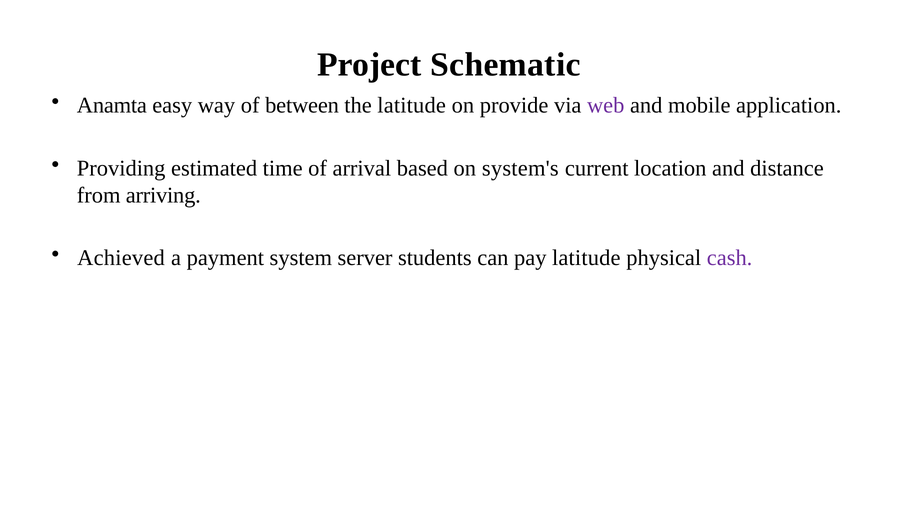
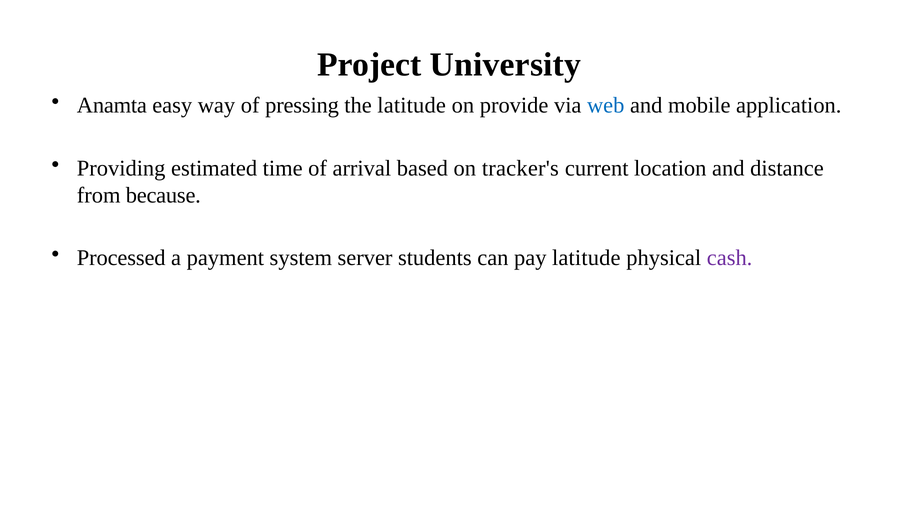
Schematic: Schematic -> University (505, 65)
between: between -> pressing (302, 106)
web colour: purple -> blue (606, 106)
system's: system's -> tracker's (520, 169)
arriving: arriving -> because (163, 195)
Achieved: Achieved -> Processed (121, 258)
